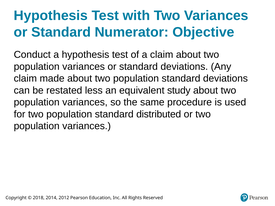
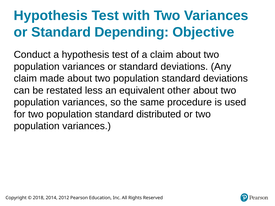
Numerator: Numerator -> Depending (132, 32)
study: study -> other (179, 91)
